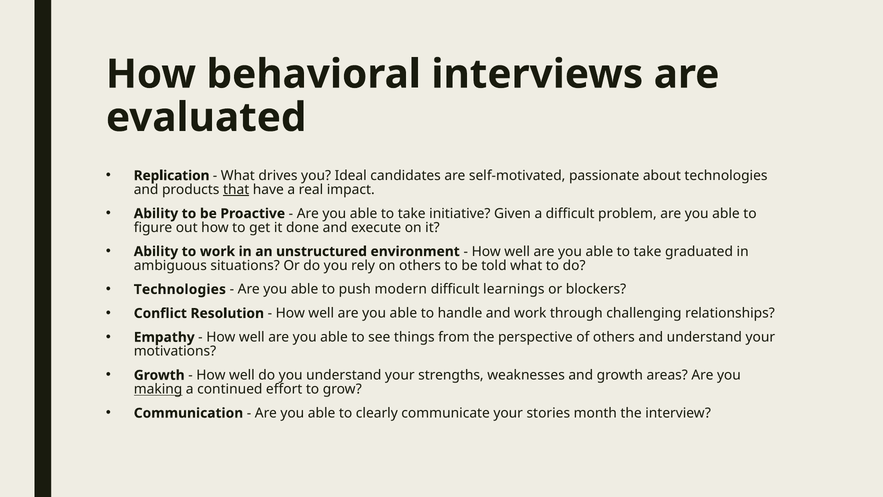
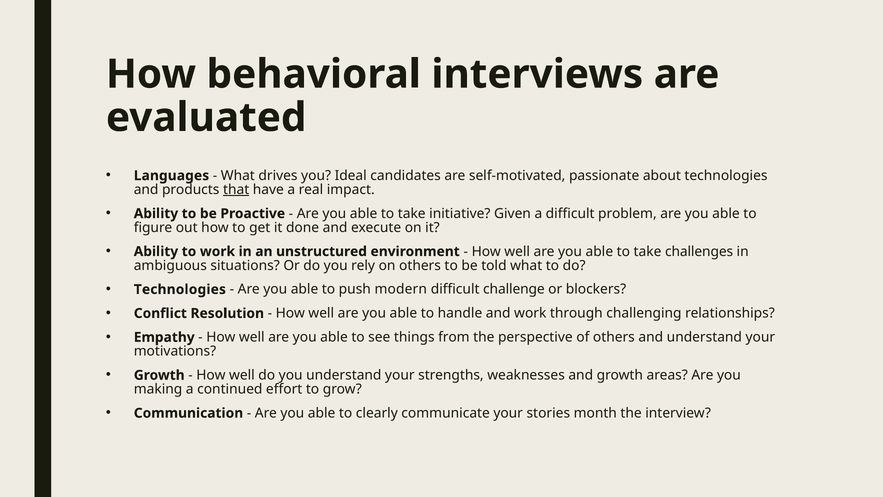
Replication: Replication -> Languages (171, 176)
graduated: graduated -> challenges (699, 251)
learnings: learnings -> challenge (514, 289)
making underline: present -> none (158, 389)
